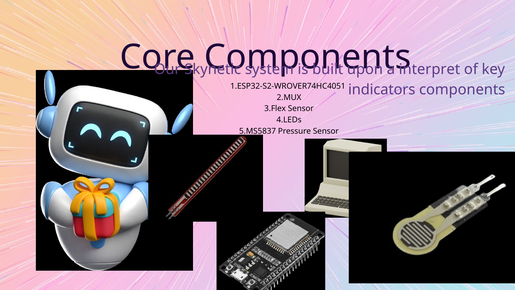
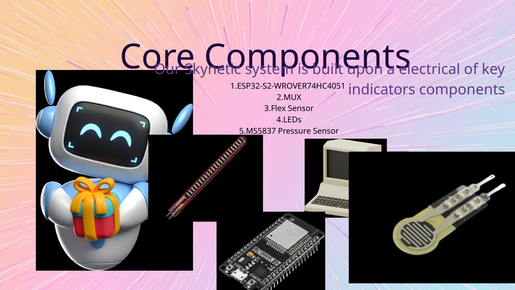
interpret: interpret -> electrical (429, 69)
